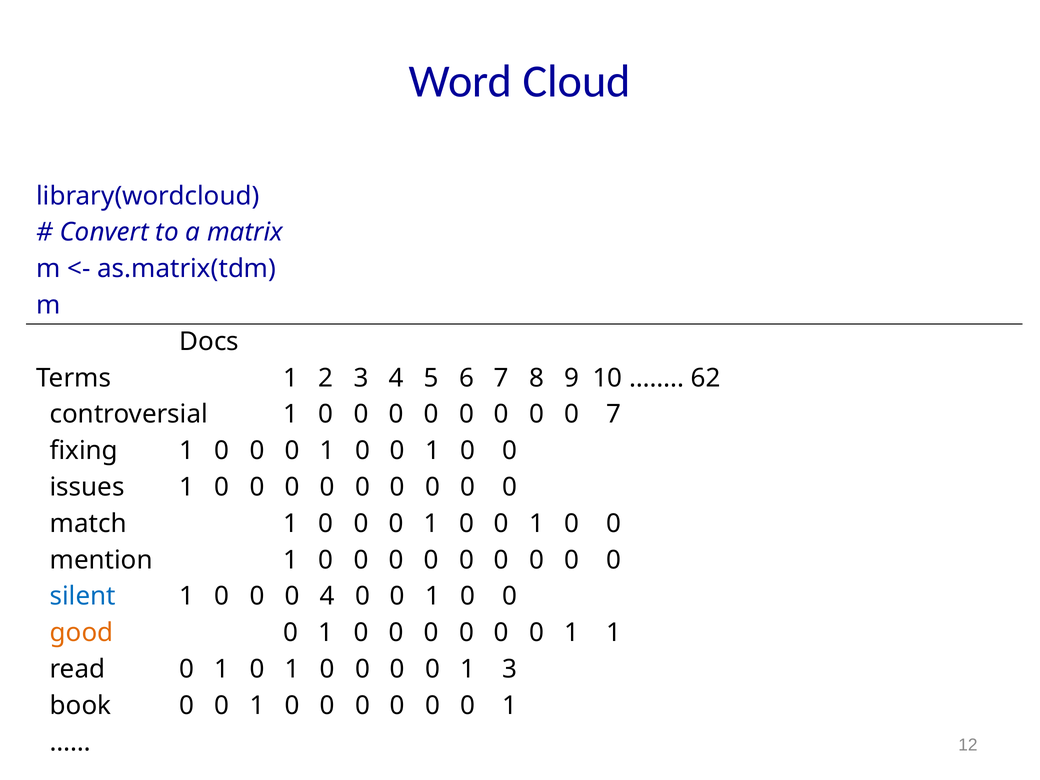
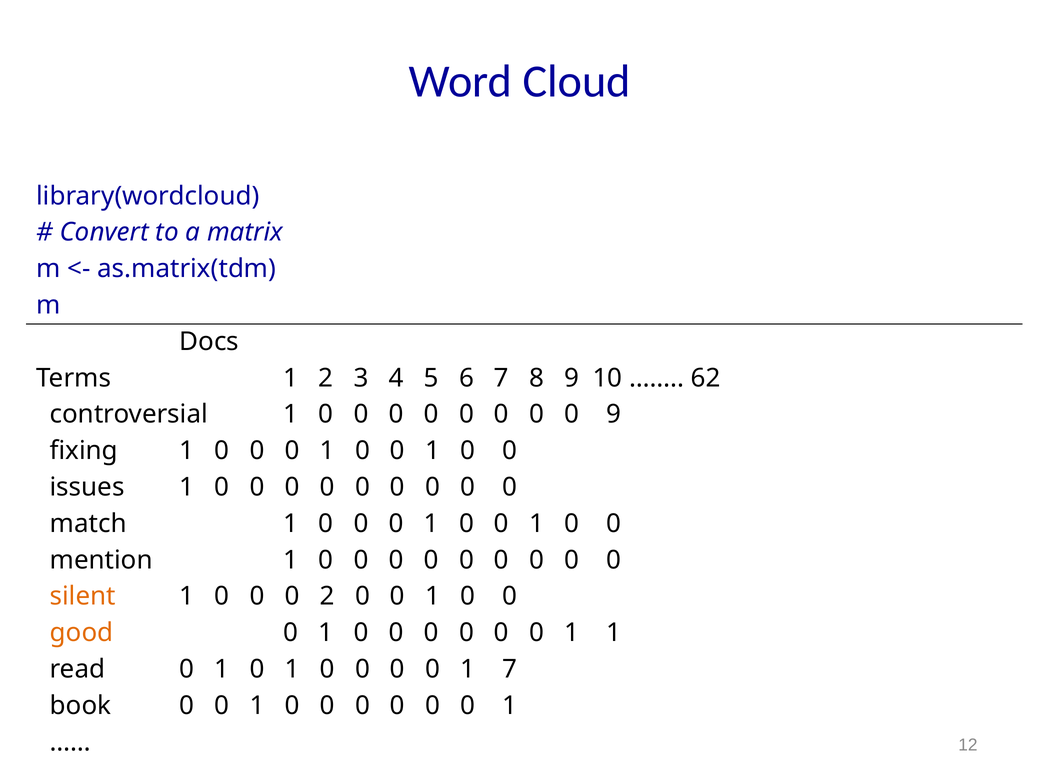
0 7: 7 -> 9 (614, 414)
silent colour: blue -> orange (83, 596)
0 4: 4 -> 2 (327, 596)
1 3: 3 -> 7 (510, 669)
